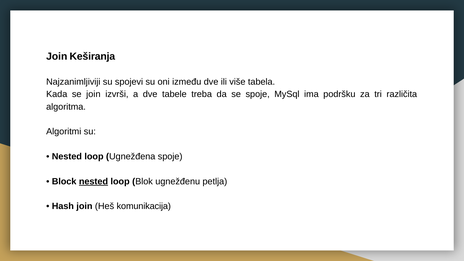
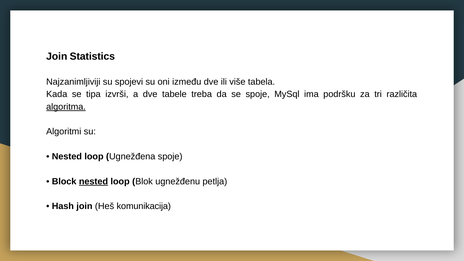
Keširanja: Keširanja -> Statistics (92, 56)
se join: join -> tipa (93, 94)
algoritma underline: none -> present (66, 107)
